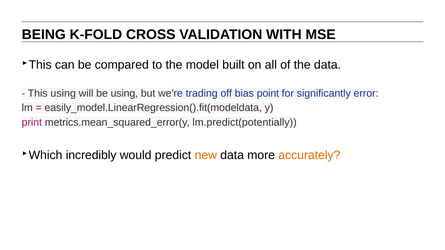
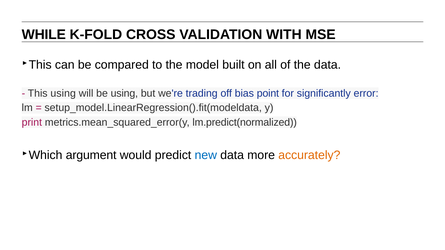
BEING: BEING -> WHILE (44, 35)
easily_model.LinearRegression().fit(modeldata: easily_model.LinearRegression().fit(modeldata -> setup_model.LinearRegression().fit(modeldata (153, 108)
lm.predict(potentially: lm.predict(potentially -> lm.predict(normalized (245, 122)
incredibly: incredibly -> argument (91, 155)
new colour: orange -> blue (206, 155)
